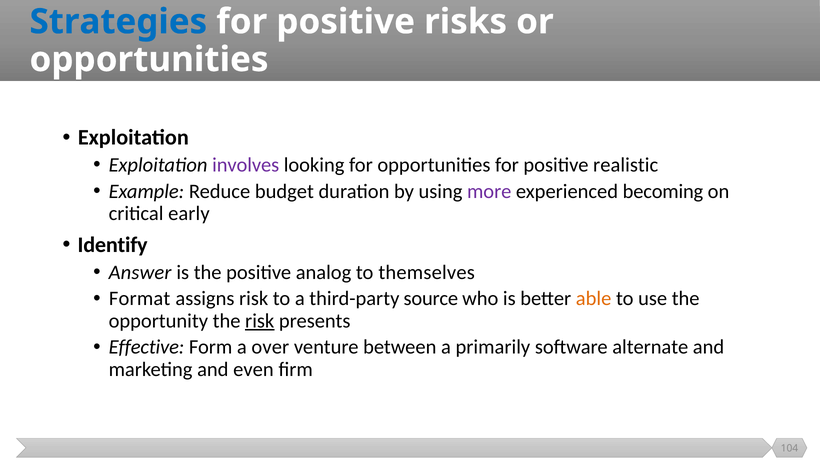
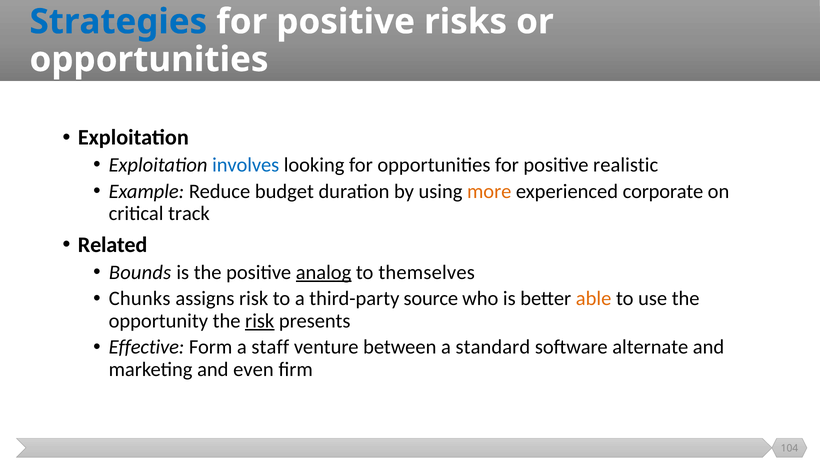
involves colour: purple -> blue (246, 165)
more colour: purple -> orange (489, 191)
becoming: becoming -> corporate (663, 191)
early: early -> track (189, 214)
Identify: Identify -> Related (113, 245)
Answer: Answer -> Bounds (140, 272)
analog underline: none -> present (324, 272)
Format: Format -> Chunks (140, 299)
over: over -> staff (270, 347)
primarily: primarily -> standard (493, 347)
